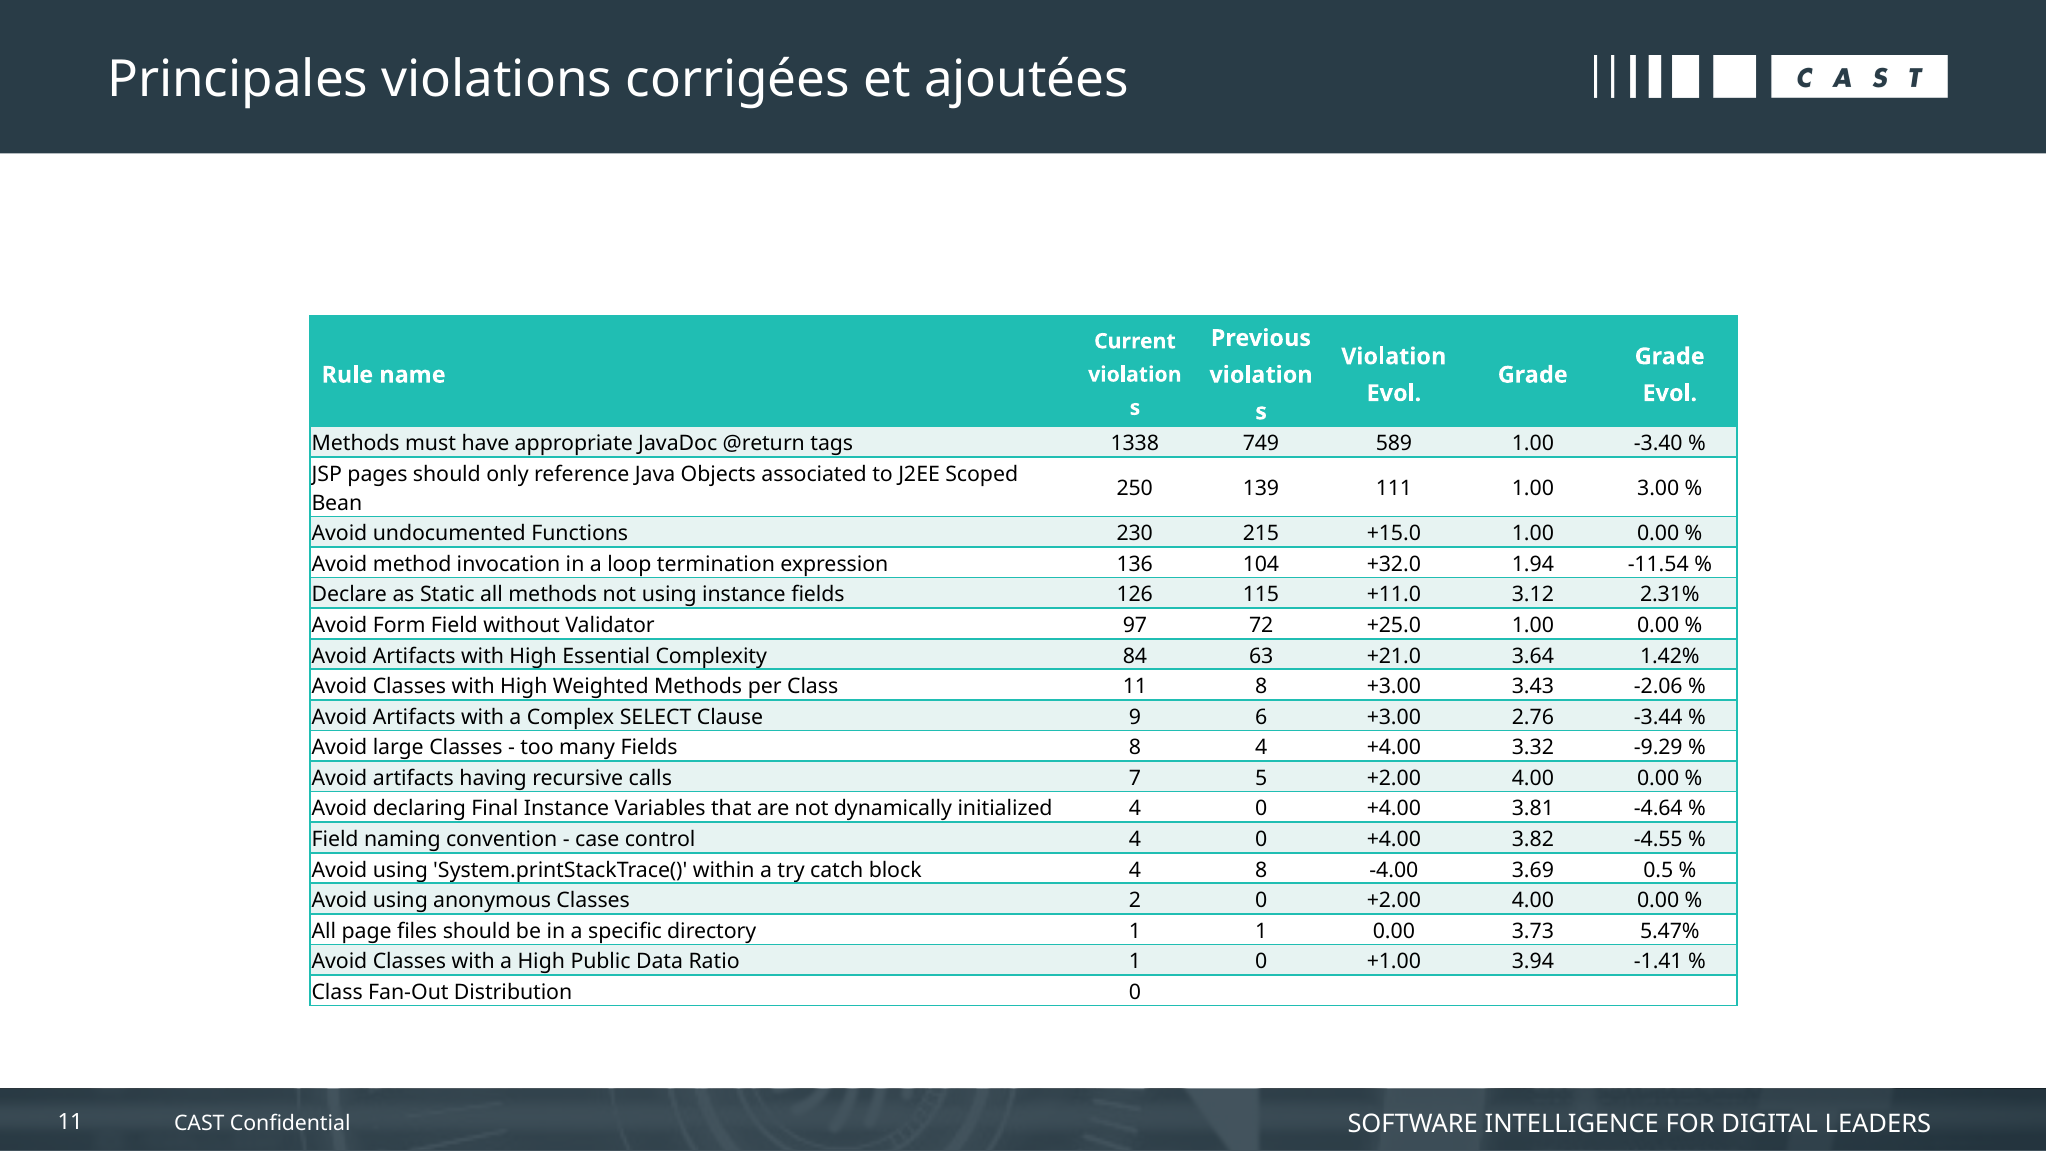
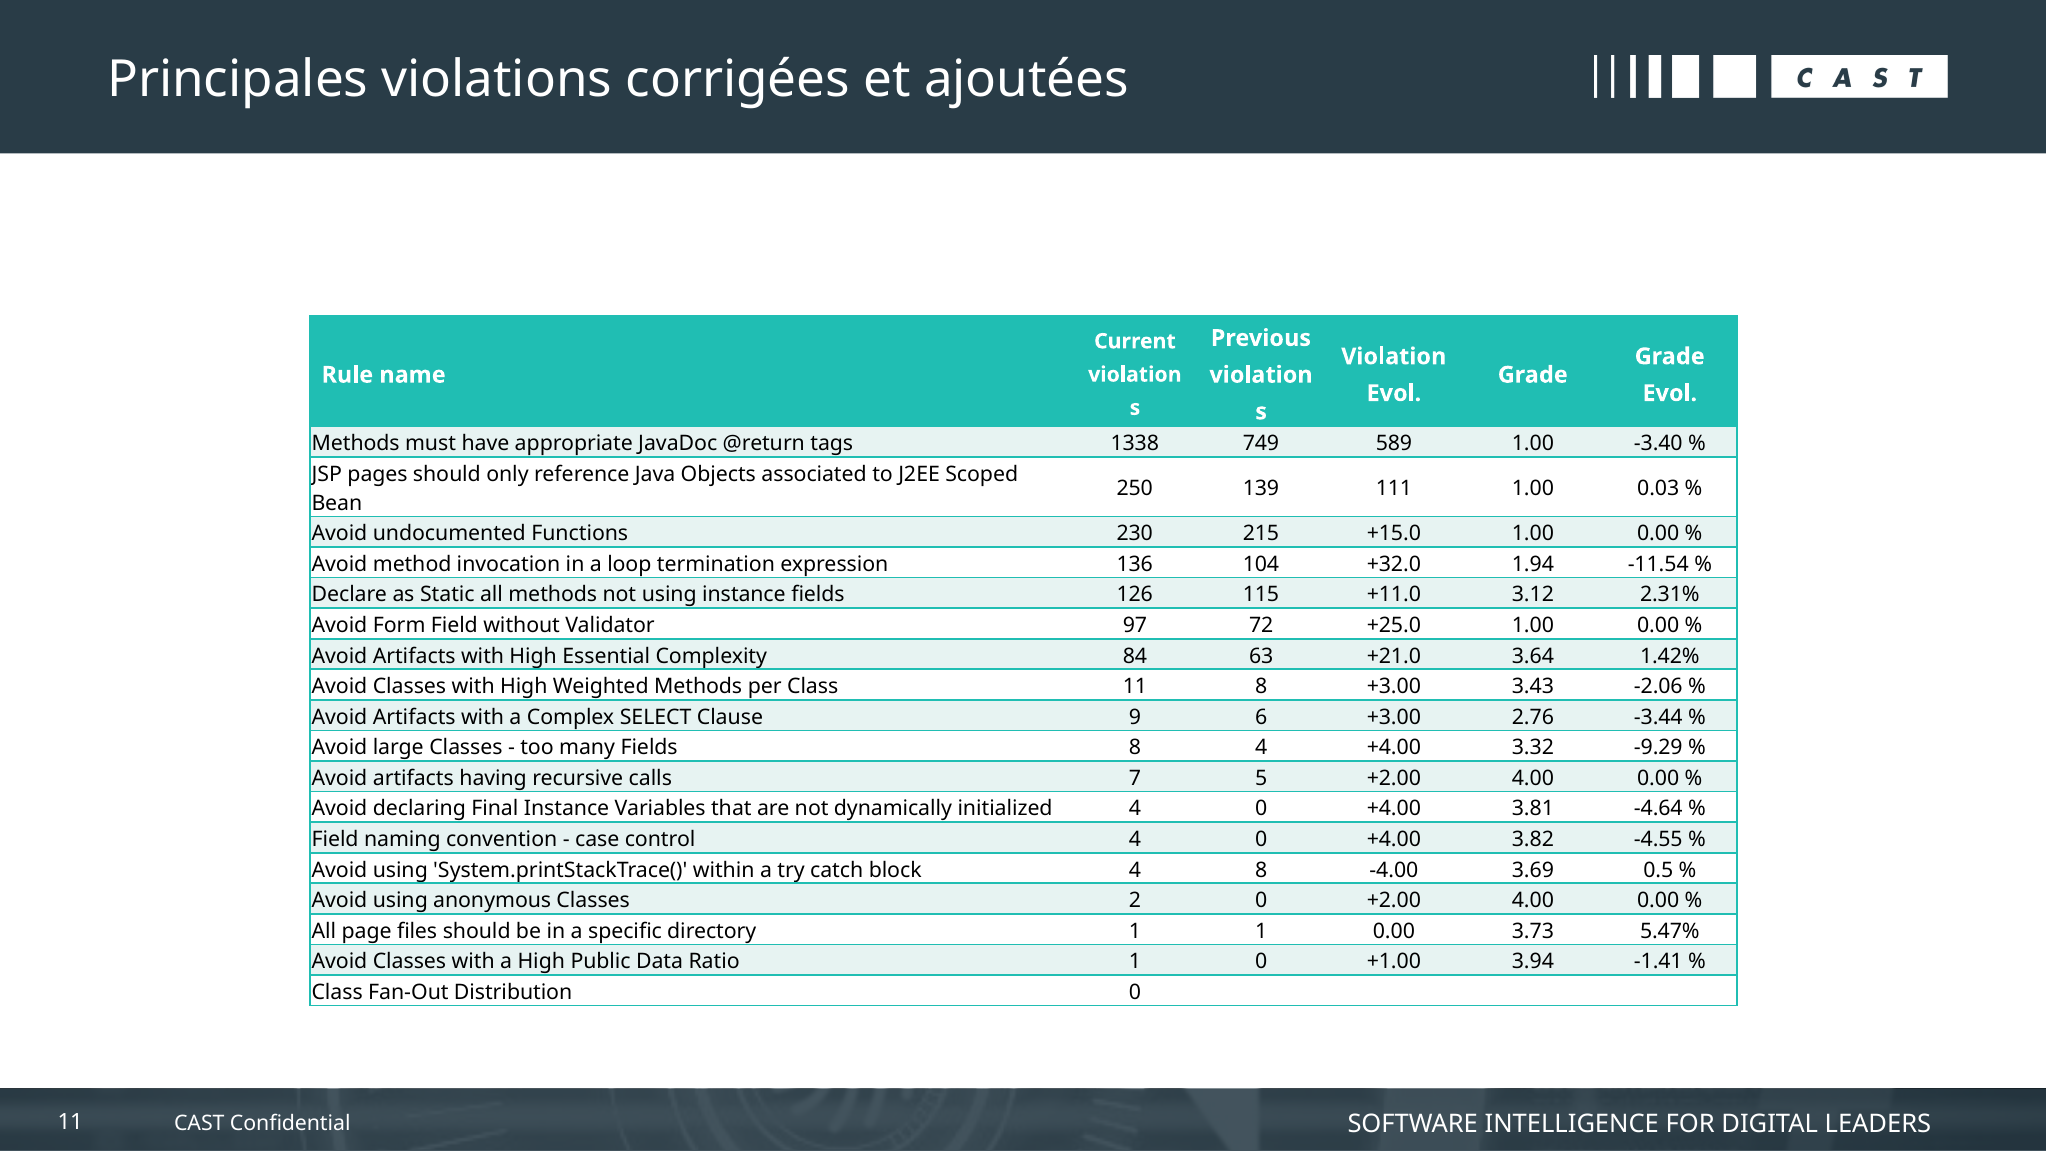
3.00: 3.00 -> 0.03 (1658, 489)
